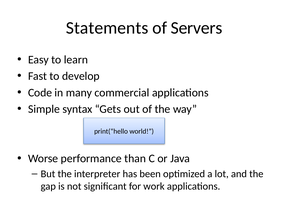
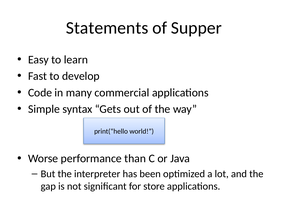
Servers: Servers -> Supper (196, 28)
work: work -> store (154, 186)
